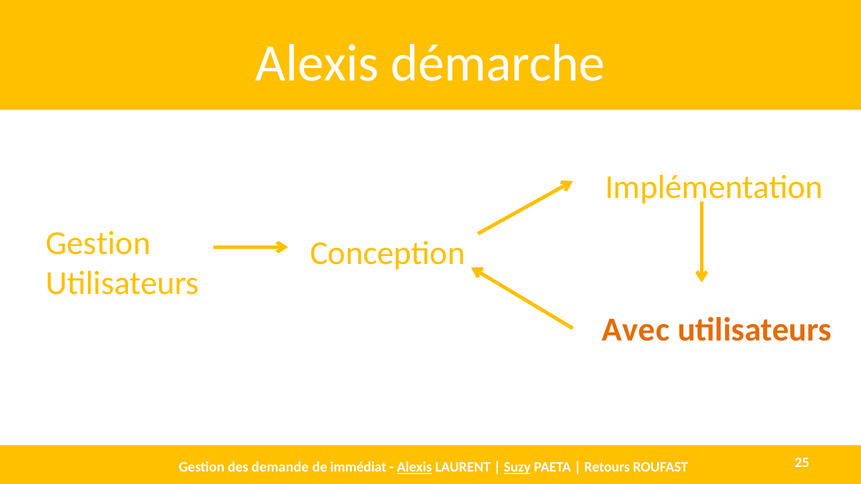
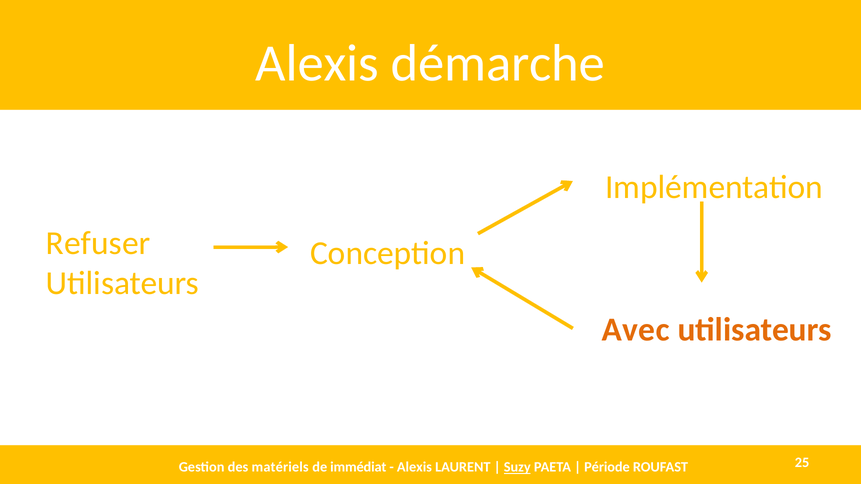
Gestion: Gestion -> Refuser (98, 243)
demande: demande -> matériels (280, 468)
Alexis underline: present -> none (414, 468)
Retours: Retours -> Période (607, 468)
